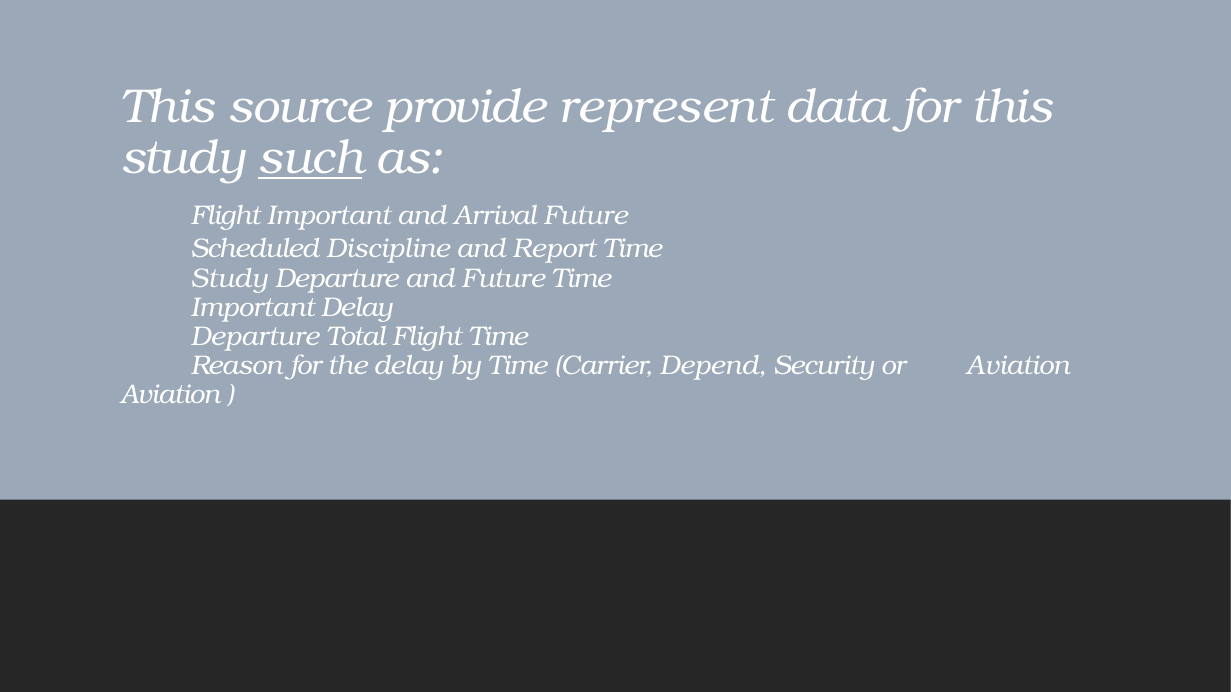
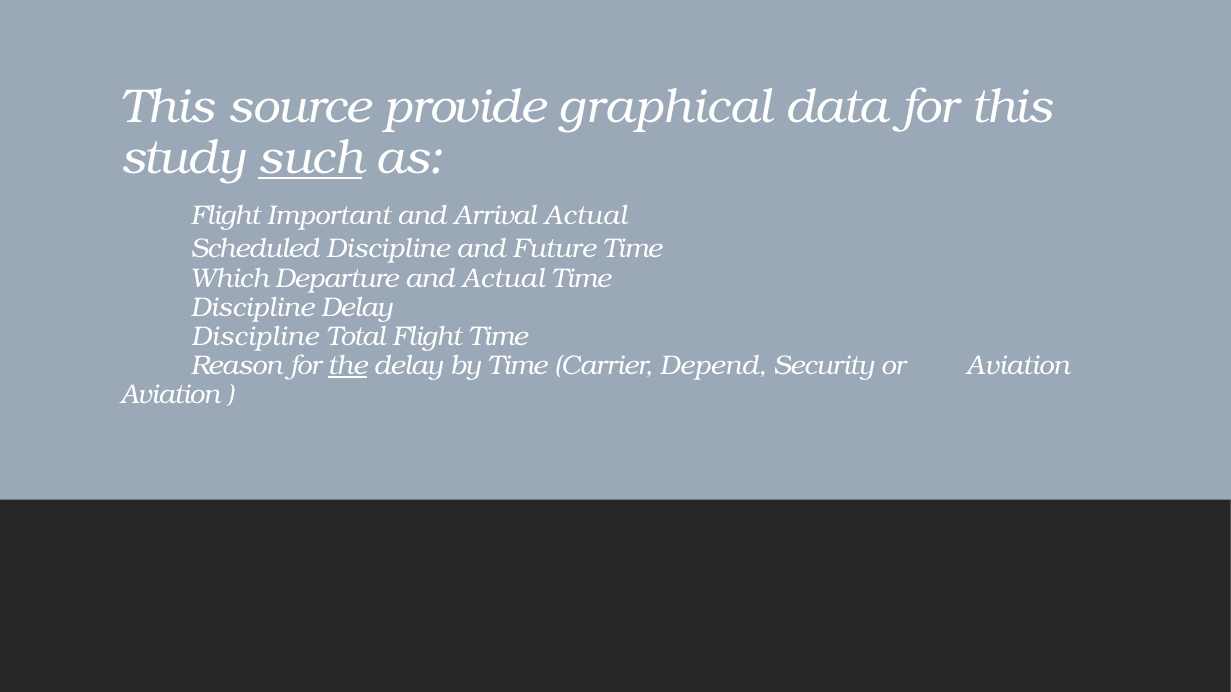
represent: represent -> graphical (665, 107)
Arrival Future: Future -> Actual (585, 216)
Report: Report -> Future (554, 249)
Study: Study -> Which (229, 278)
and Future: Future -> Actual (503, 278)
Important: Important -> Discipline (252, 307)
Departure: Departure -> Discipline (255, 336)
the underline: none -> present (348, 366)
